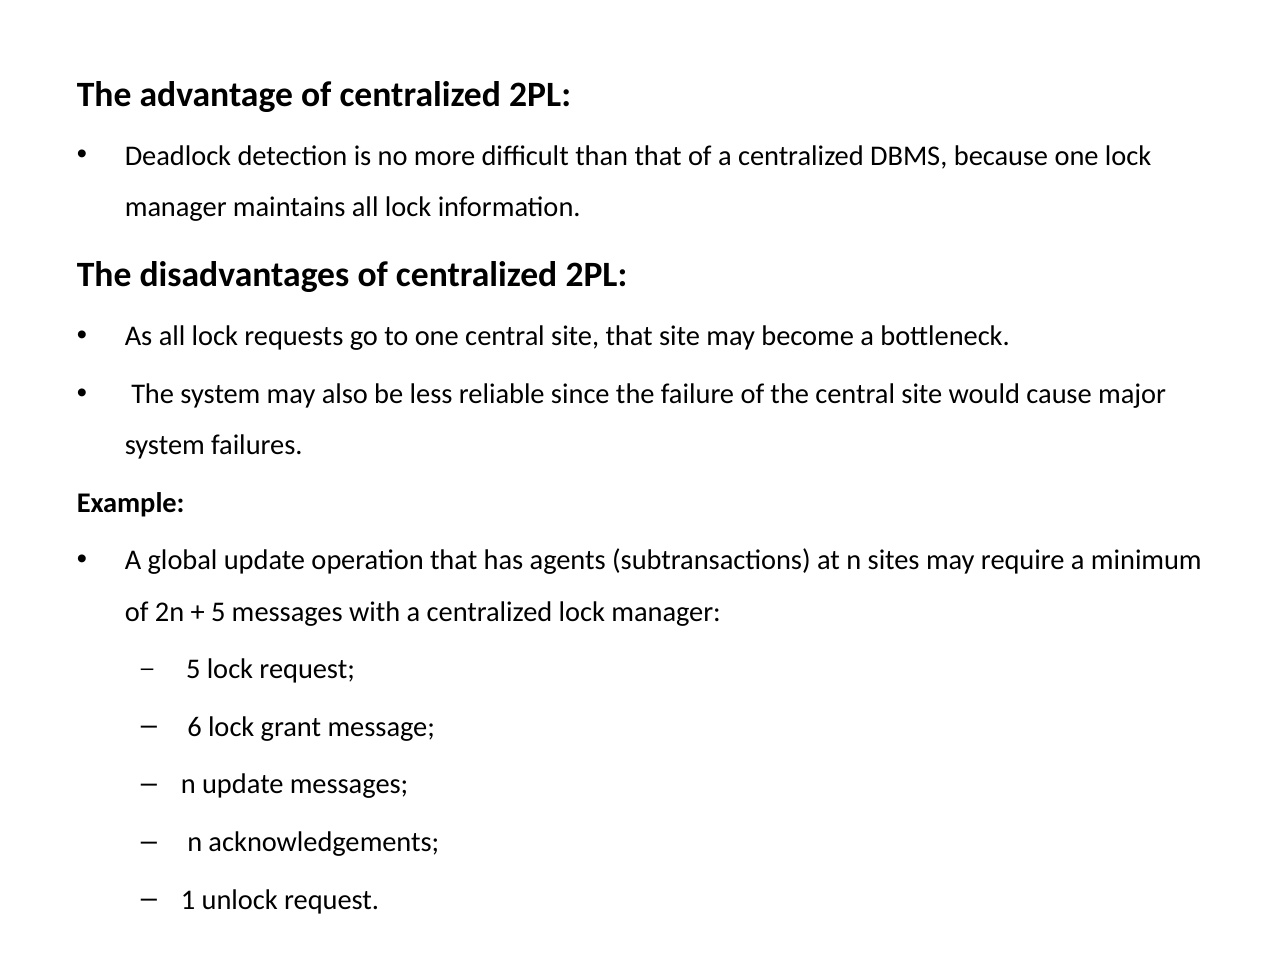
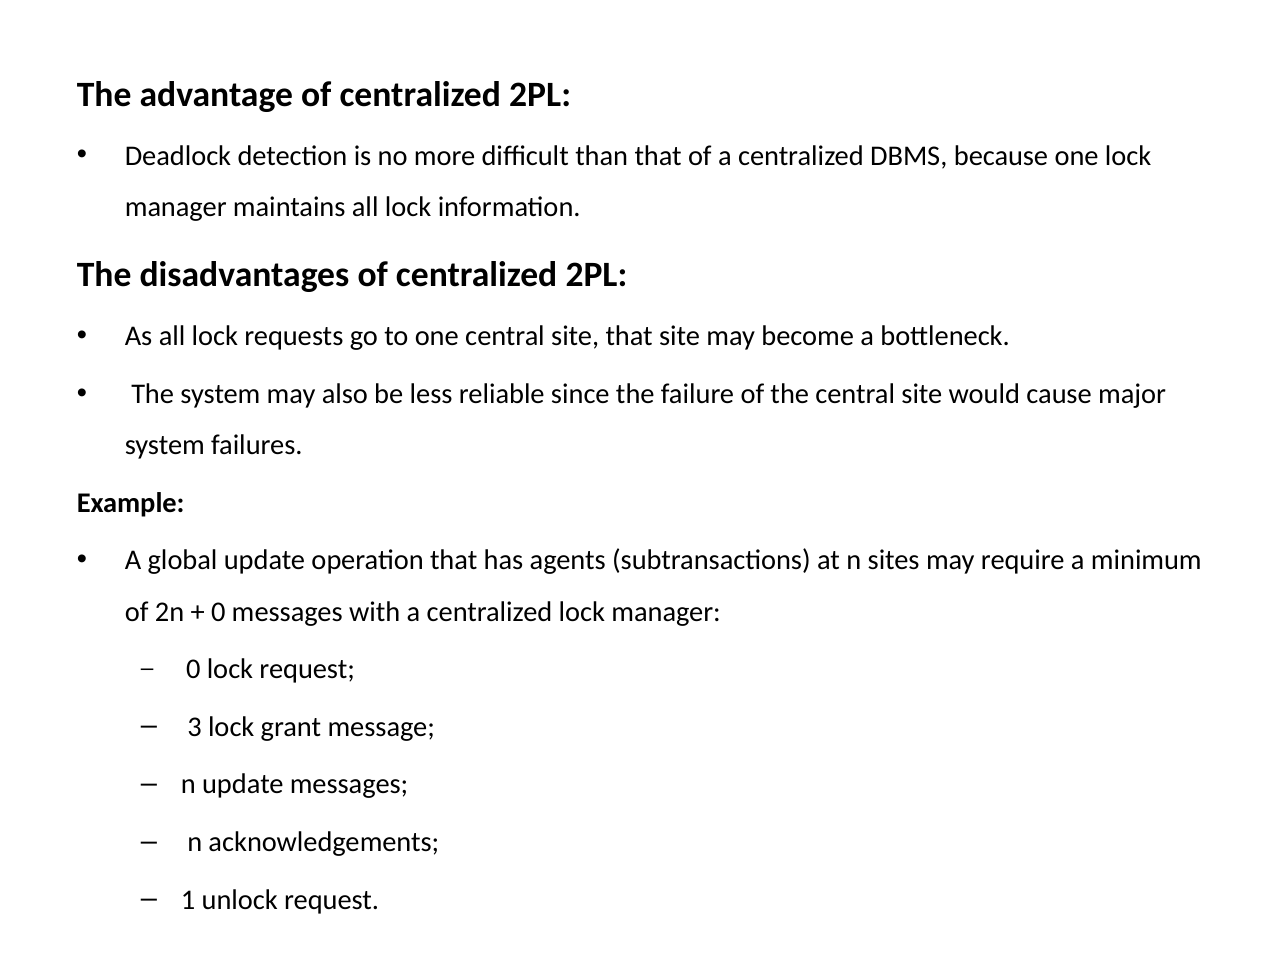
5: 5 -> 0 (218, 611)
5: 5 -> 0 (193, 669)
6: 6 -> 3 (195, 727)
